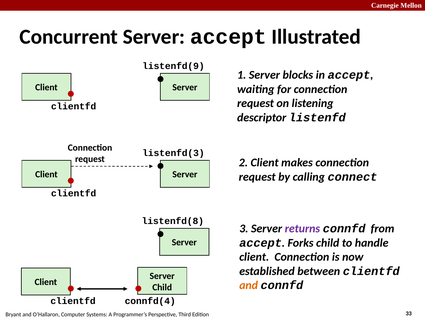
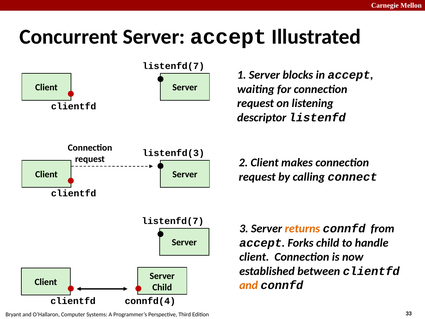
listenfd(9: listenfd(9 -> listenfd(7 (173, 66)
listenfd(8: listenfd(8 -> listenfd(7 (173, 221)
returns colour: purple -> orange (302, 229)
